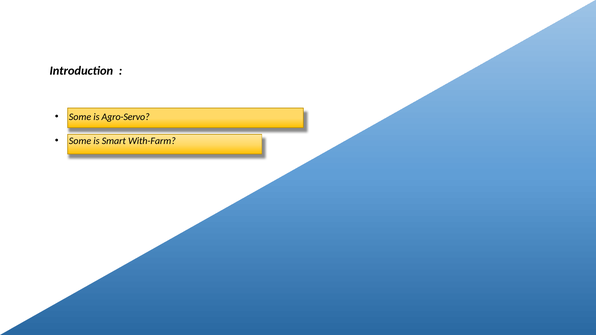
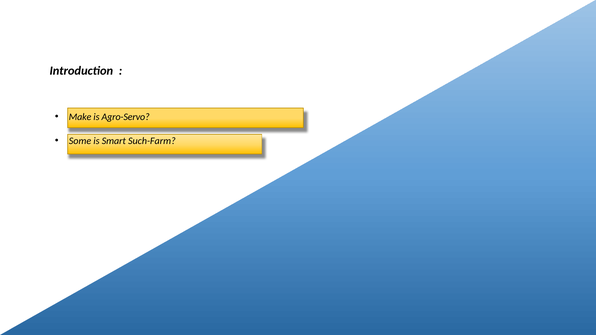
Some: Some -> Make (80, 117)
With-Farm: With-Farm -> Such-Farm (152, 141)
